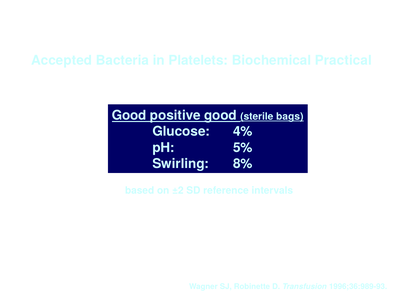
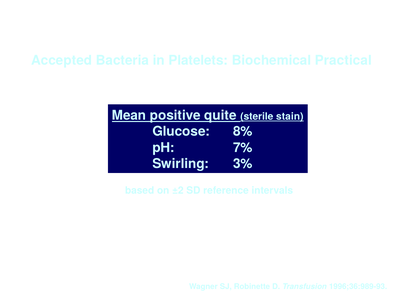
Good: Good -> Mean (129, 115)
positive good: good -> quite (220, 115)
bags: bags -> stain (290, 116)
4%: 4% -> 8% (243, 132)
5%: 5% -> 7% (243, 148)
8%: 8% -> 3% (243, 164)
